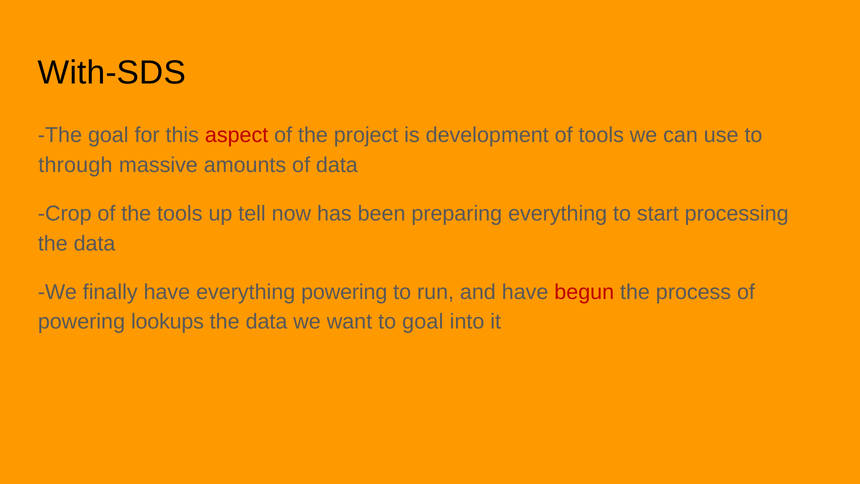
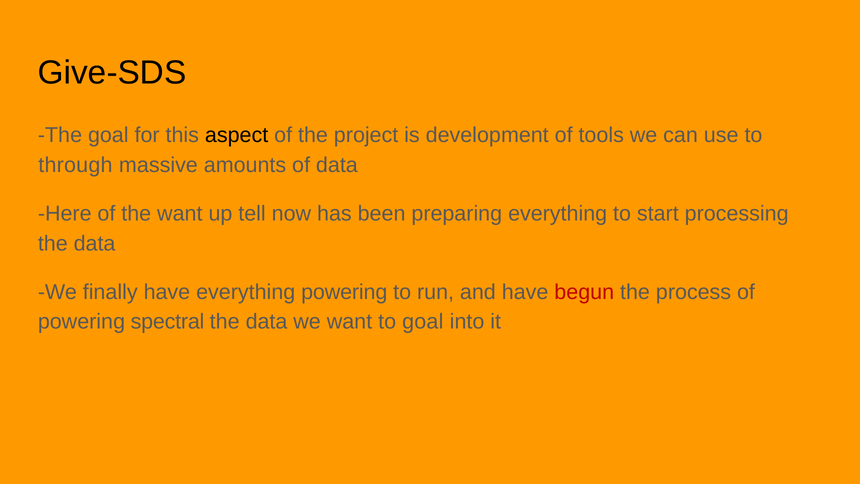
With-SDS: With-SDS -> Give-SDS (112, 73)
aspect colour: red -> black (237, 135)
Crop: Crop -> Here (65, 214)
the tools: tools -> want (180, 214)
lookups: lookups -> spectral (168, 322)
